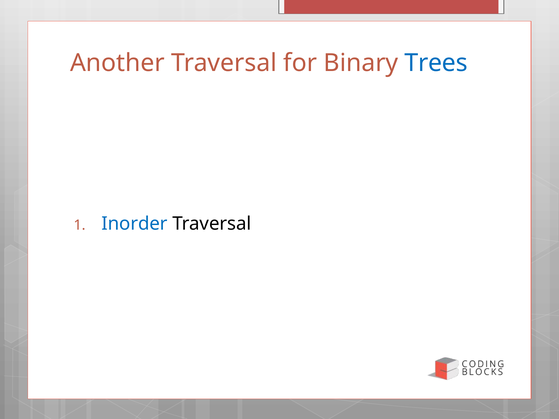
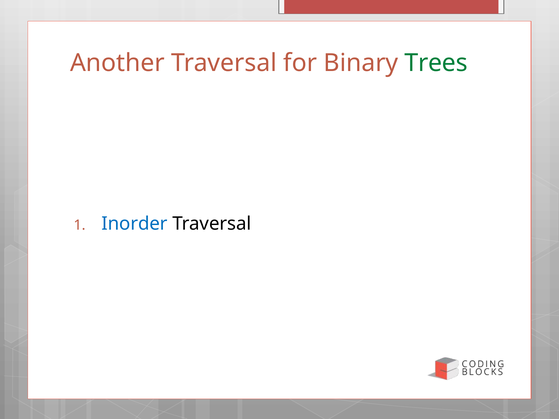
Trees colour: blue -> green (436, 63)
